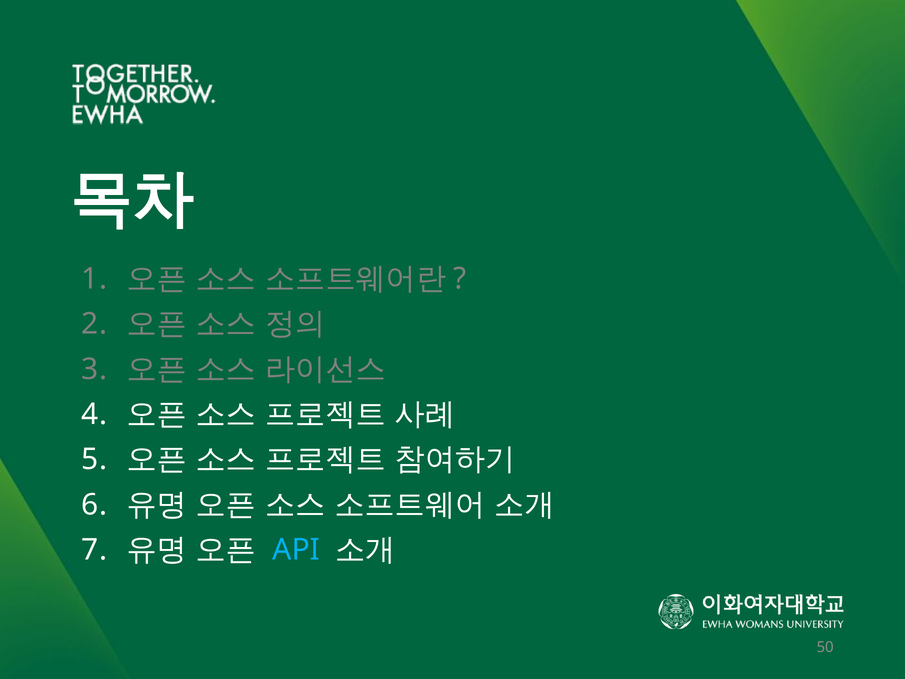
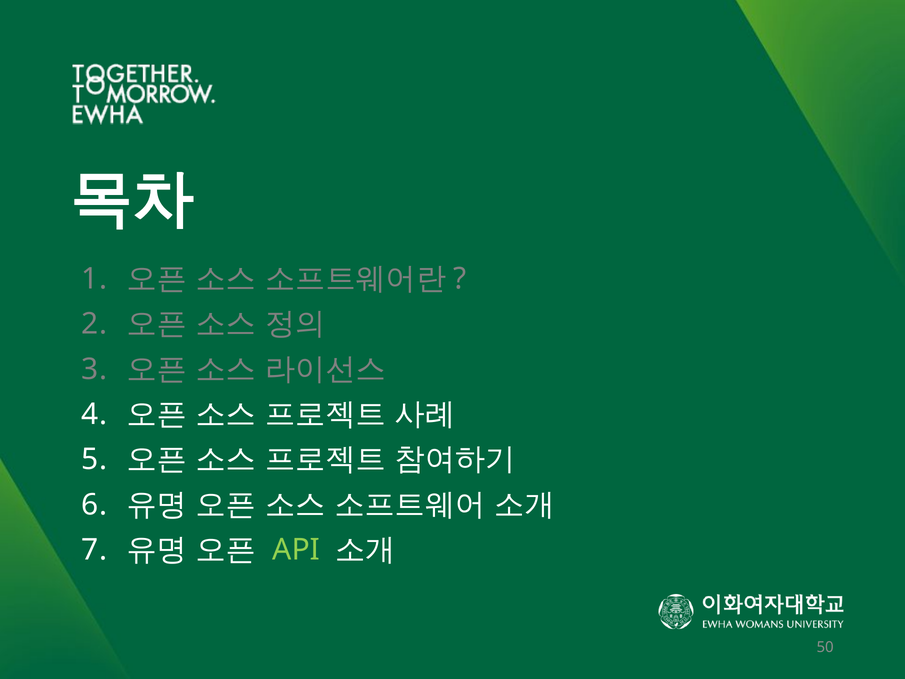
API colour: light blue -> light green (296, 550)
